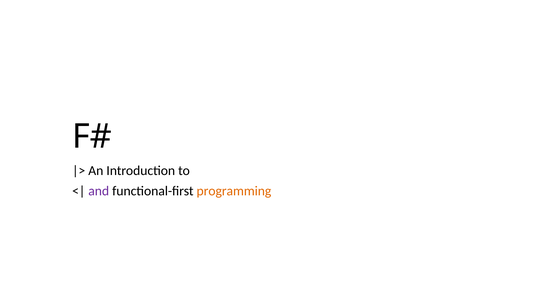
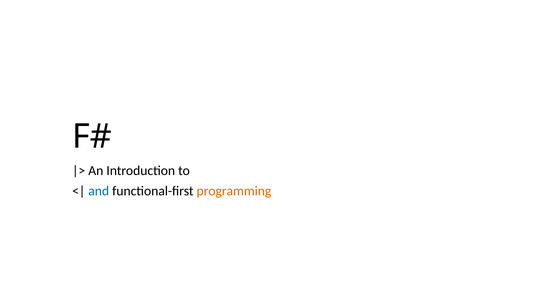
and colour: purple -> blue (99, 191)
